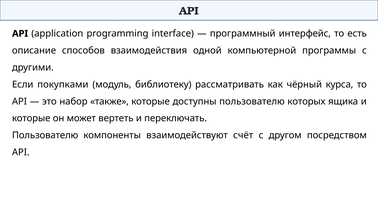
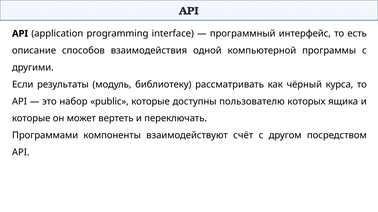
покупками: покупками -> результаты (63, 85)
также: также -> public (109, 102)
Пользователю: Пользователю -> Программами (45, 136)
